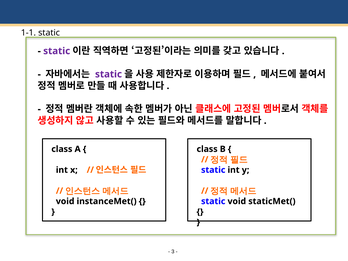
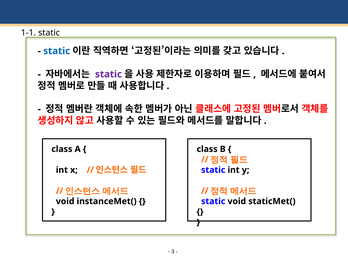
static colour: purple -> blue (57, 51)
